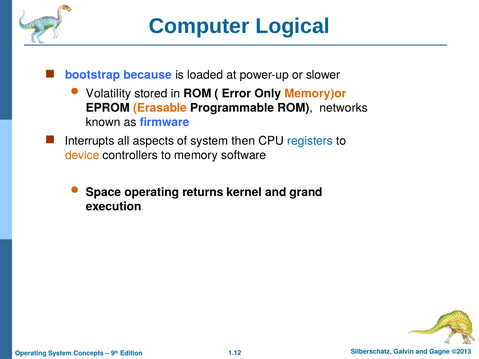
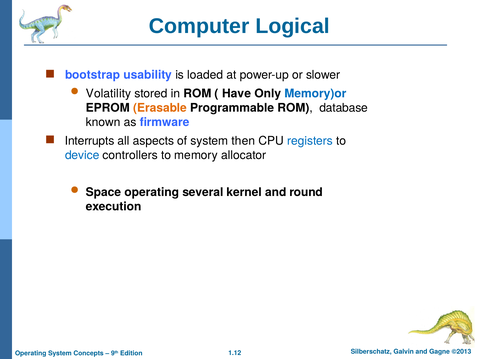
because: because -> usability (148, 75)
Error: Error -> Have (237, 94)
Memory)or colour: orange -> blue (316, 94)
networks: networks -> database (344, 108)
device colour: orange -> blue (82, 155)
software: software -> allocator (244, 155)
returns: returns -> several (203, 192)
grand: grand -> round (306, 192)
